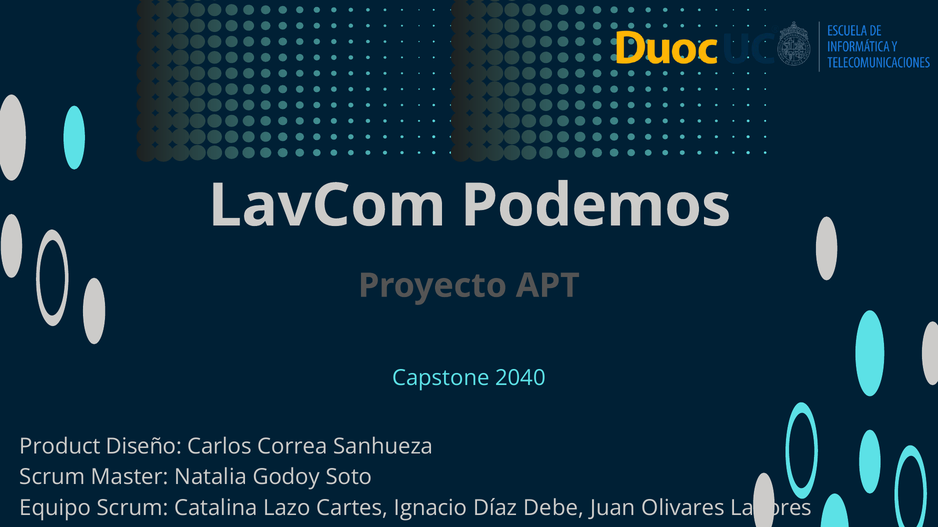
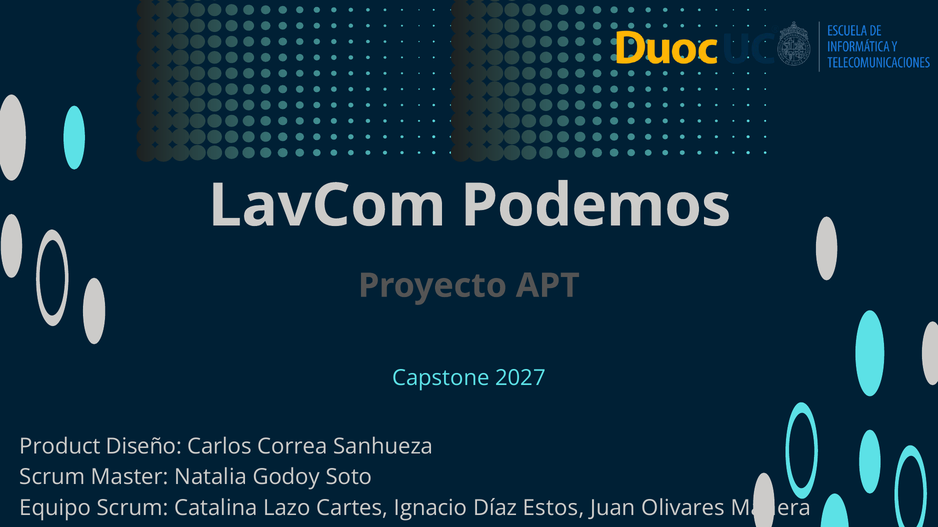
2040: 2040 -> 2027 (520, 378)
Debe: Debe -> Estos (554, 509)
Labores: Labores -> Manera (771, 509)
